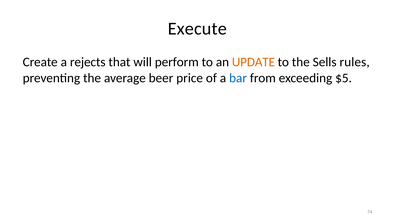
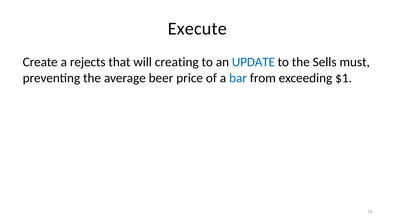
perform: perform -> creating (177, 62)
UPDATE colour: orange -> blue (253, 62)
rules: rules -> must (355, 62)
$5: $5 -> $1 (344, 78)
